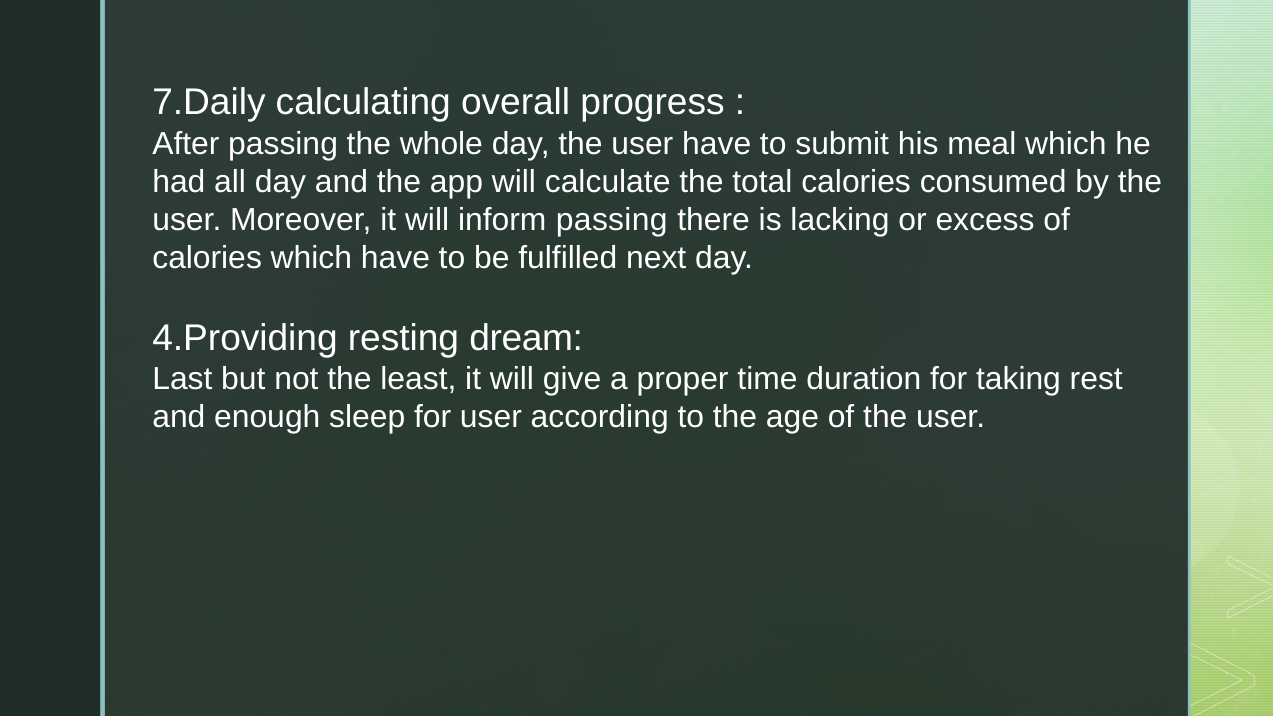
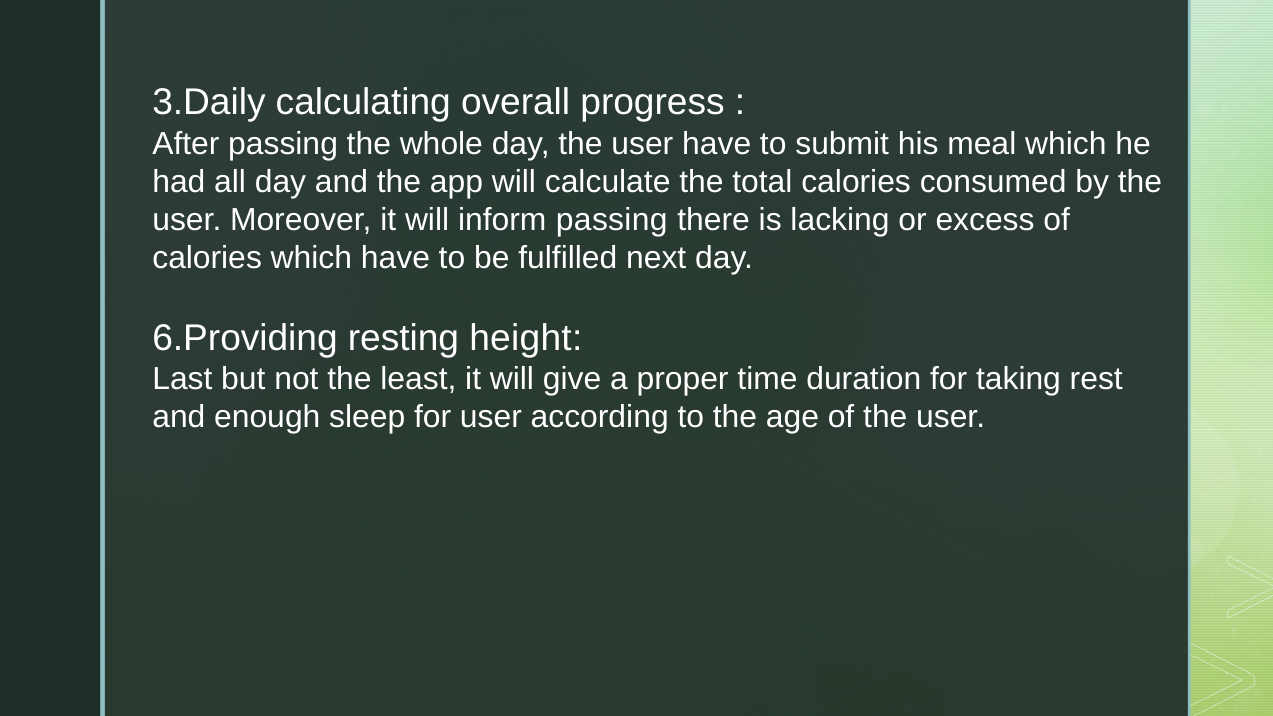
7.Daily: 7.Daily -> 3.Daily (209, 103)
4.Providing: 4.Providing -> 6.Providing (245, 338)
dream: dream -> height (526, 338)
